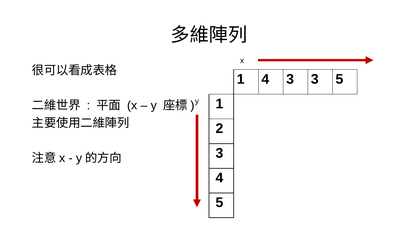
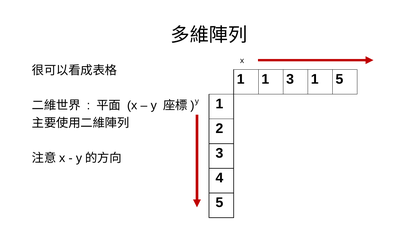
1 4: 4 -> 1 (265, 79)
3 3: 3 -> 1 (315, 79)
